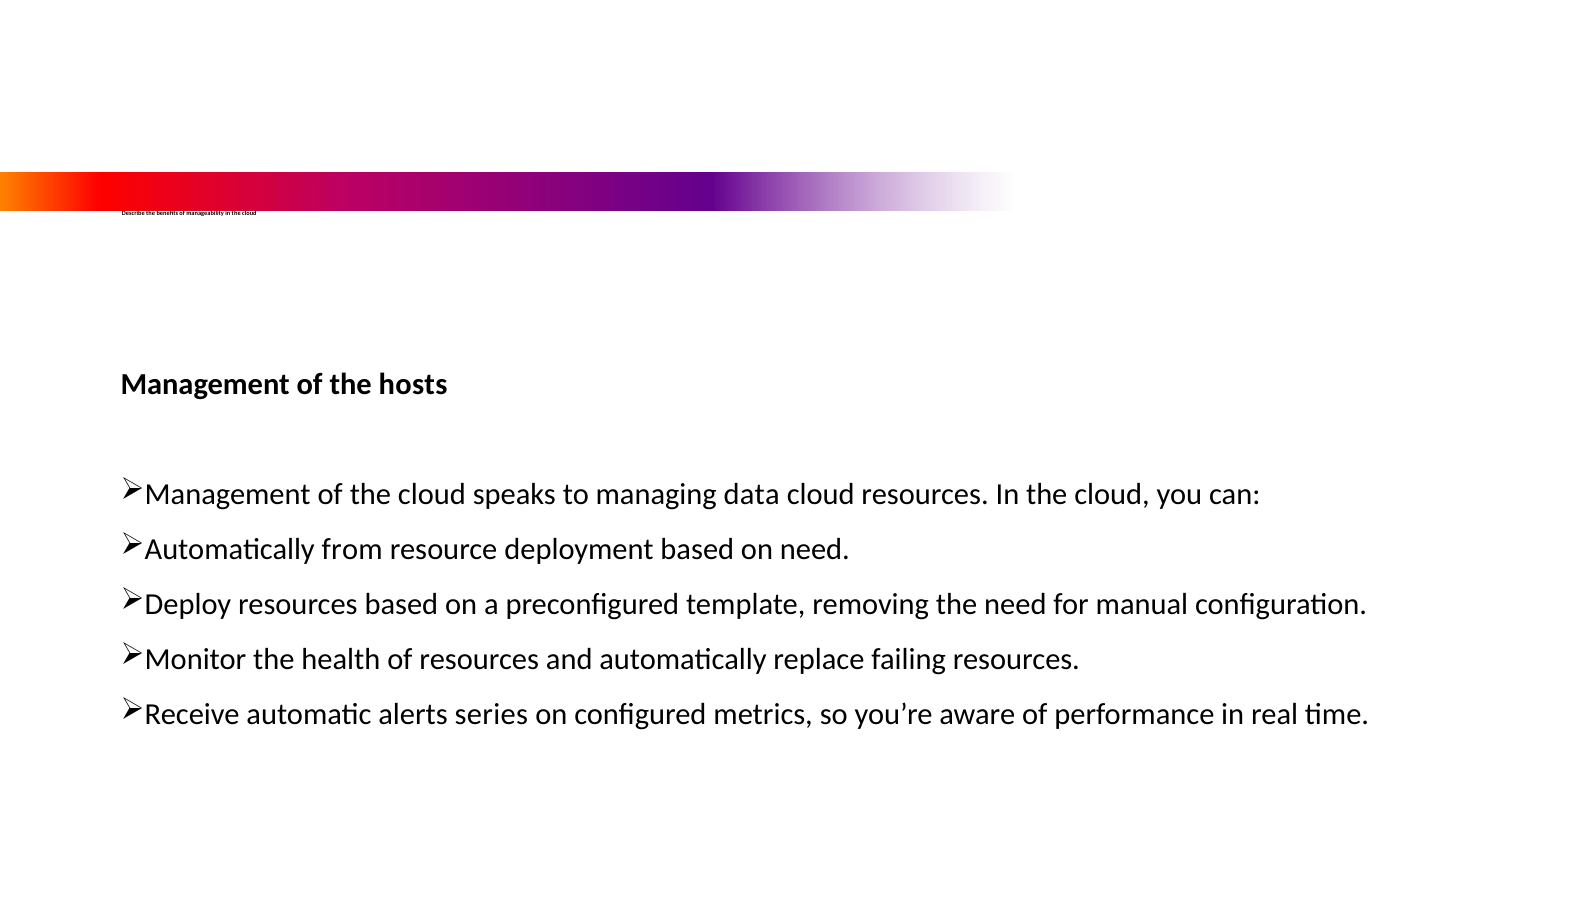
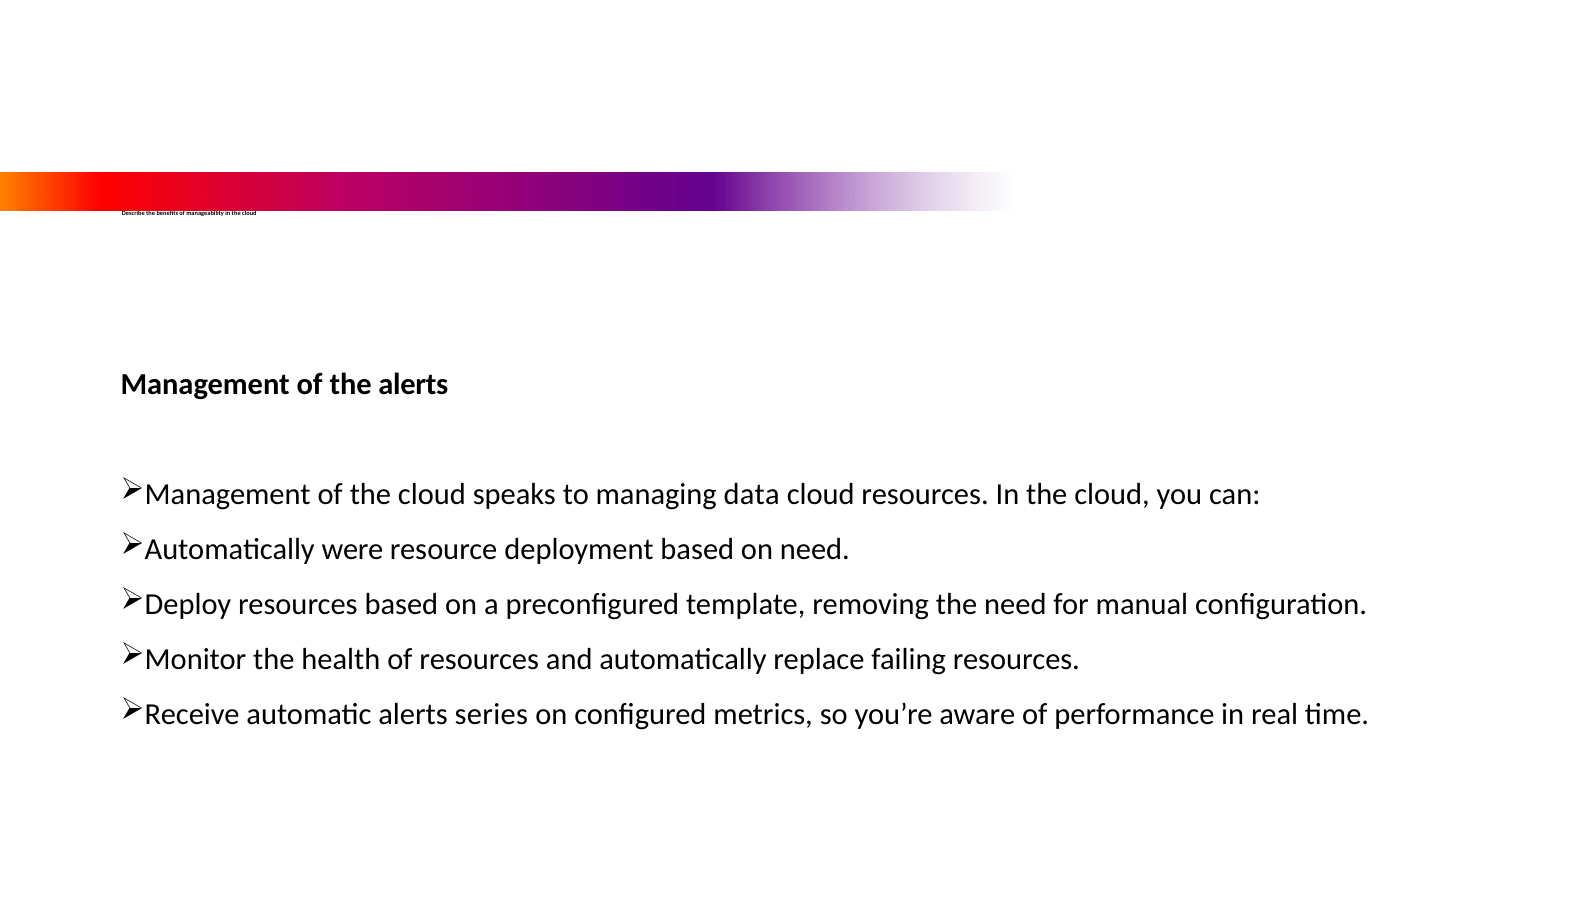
the hosts: hosts -> alerts (413, 385)
from: from -> were (352, 550)
